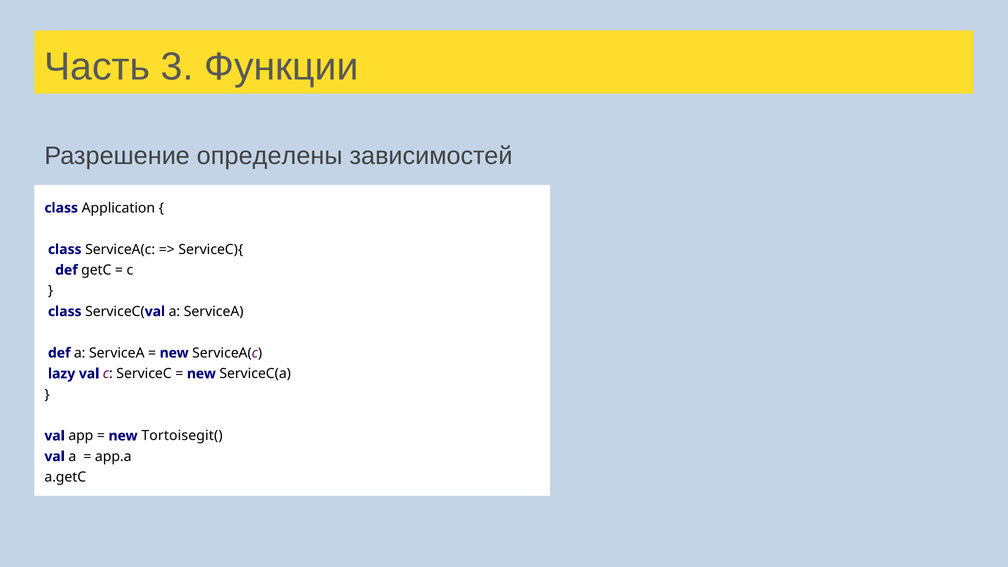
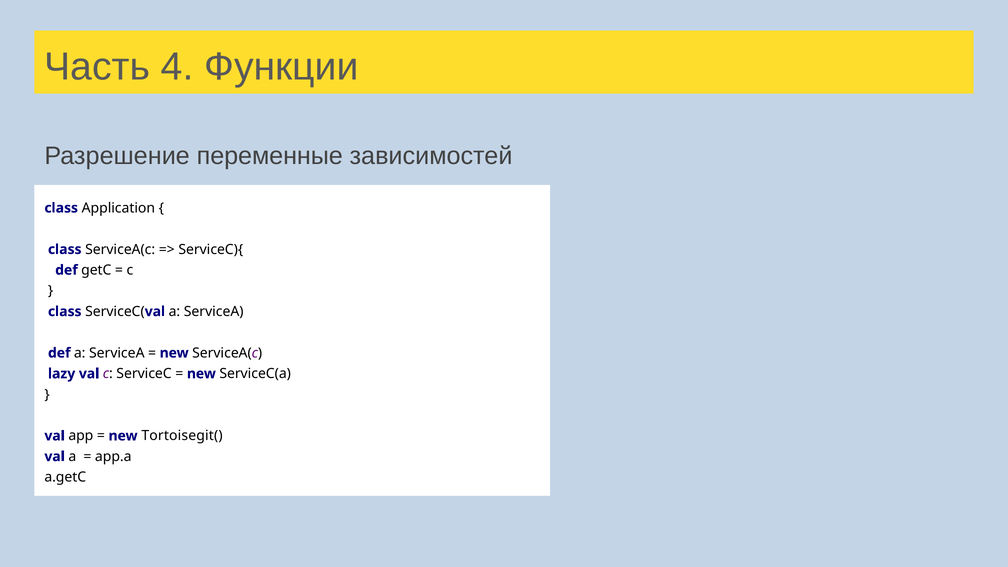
3: 3 -> 4 (177, 67)
определены: определены -> переменные (270, 156)
